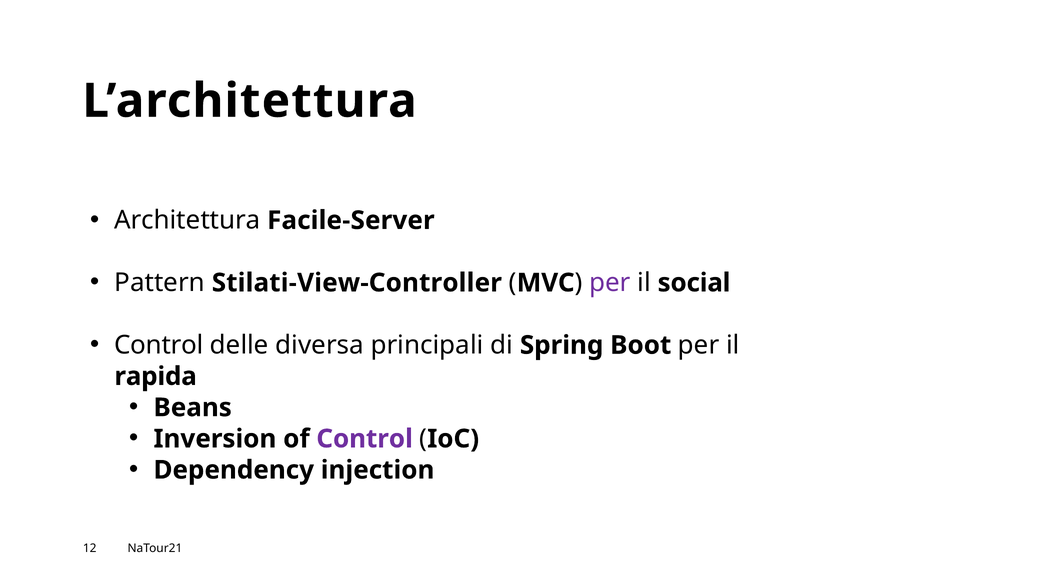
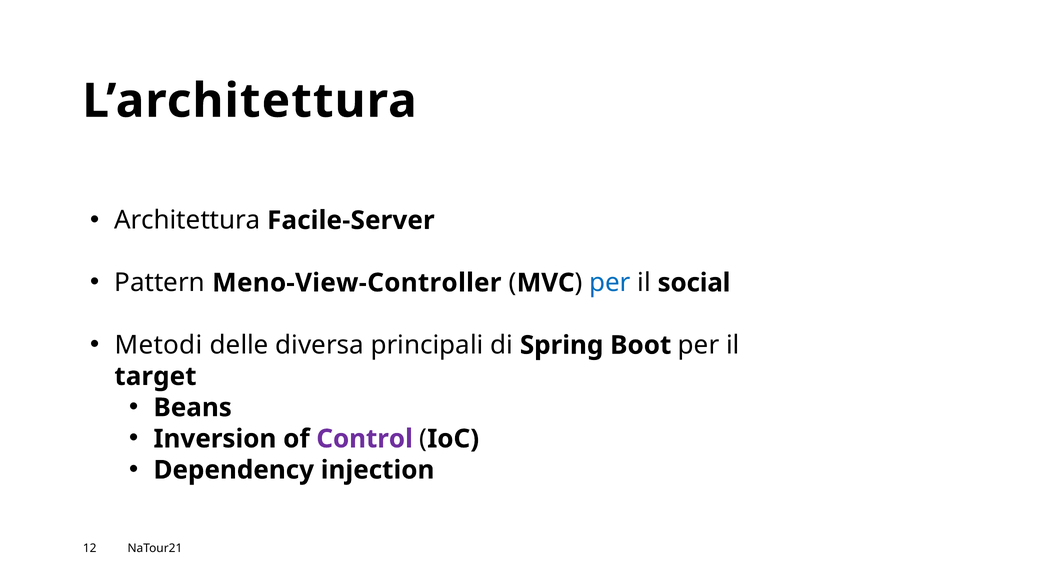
Stilati-View-Controller: Stilati-View-Controller -> Meno-View-Controller (357, 283)
per colour: purple -> blue (610, 283)
Control: Control -> Metodi (159, 346)
rapida: rapida -> target (155, 377)
